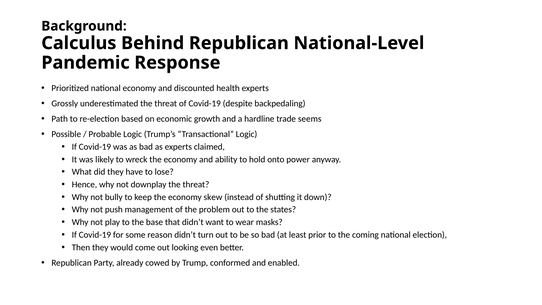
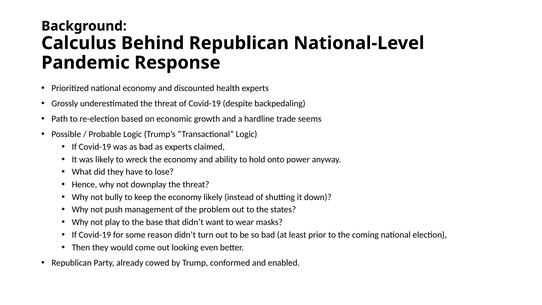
economy skew: skew -> likely (213, 197)
